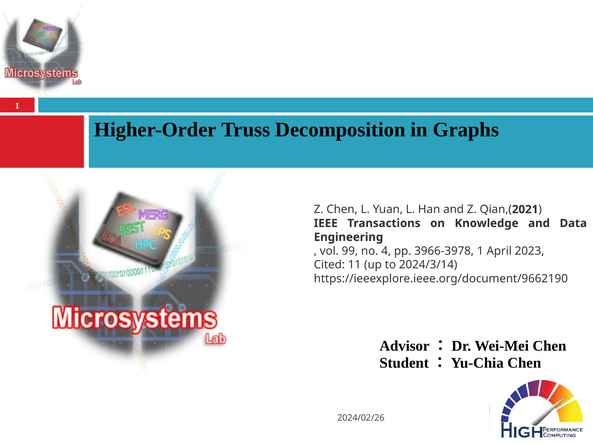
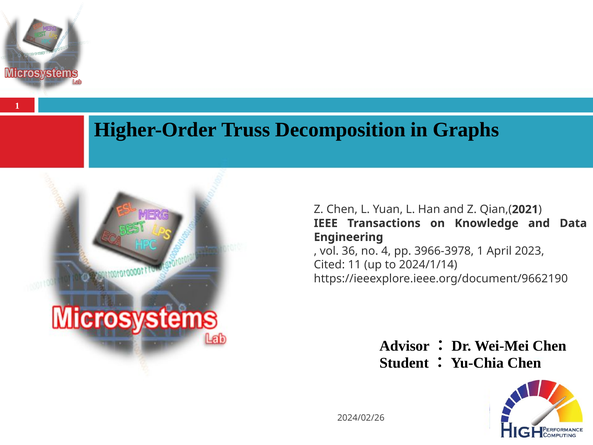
99: 99 -> 36 (350, 251)
2024/3/14: 2024/3/14 -> 2024/1/14 (428, 265)
